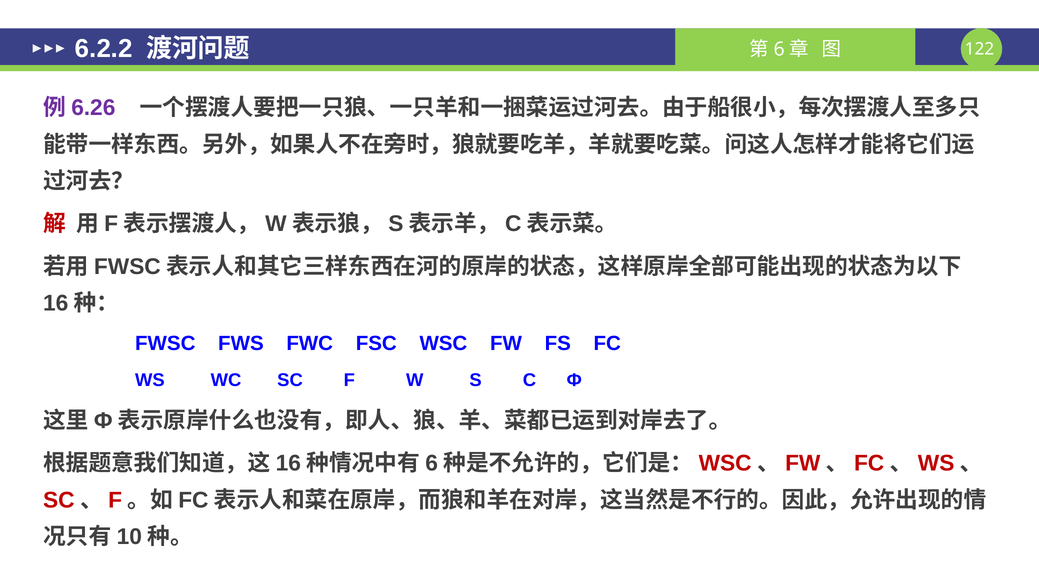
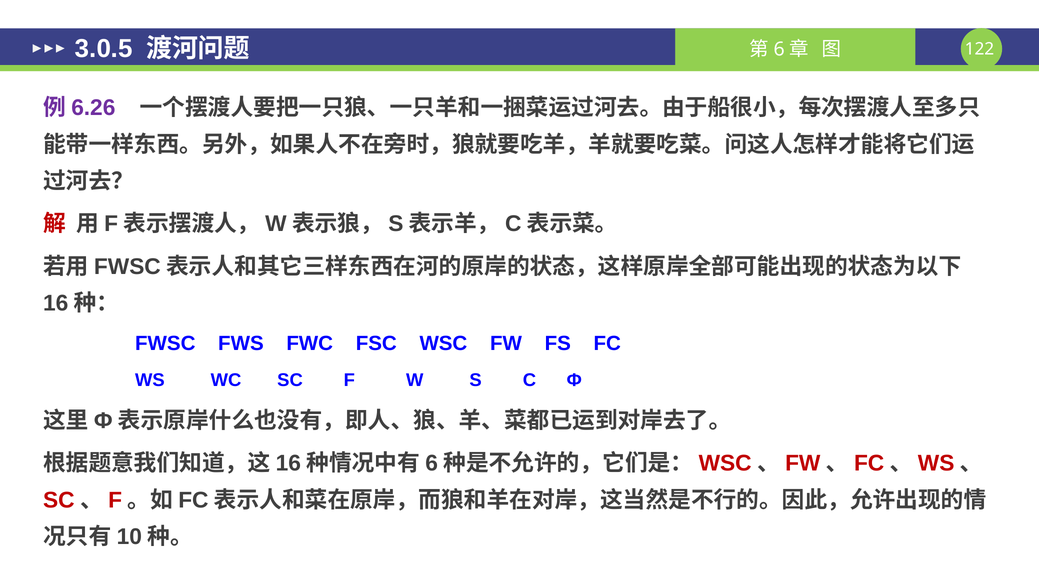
6.2.2: 6.2.2 -> 3.0.5 (104, 49)
